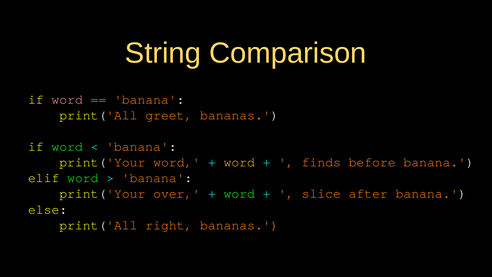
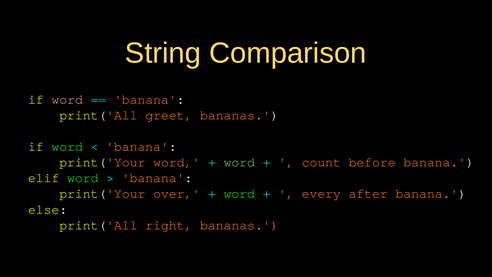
word colour: yellow -> light green (239, 162)
finds: finds -> count (321, 162)
slice: slice -> every (321, 193)
